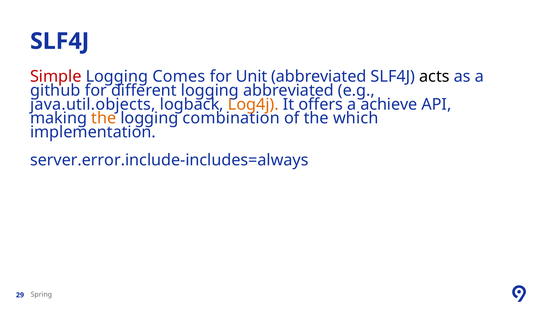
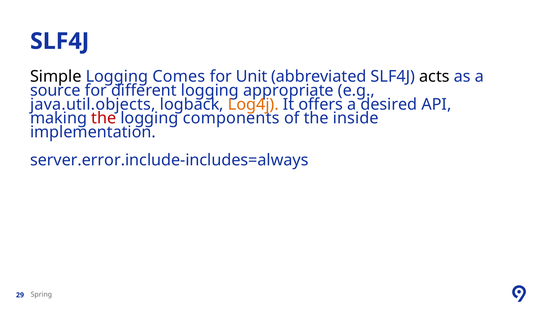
Simple colour: red -> black (56, 76)
github: github -> source (55, 90)
logging abbreviated: abbreviated -> appropriate (288, 90)
achieve: achieve -> desired (389, 104)
the colour: orange -> red (104, 118)
combination: combination -> components (231, 118)
which: which -> inside (356, 118)
